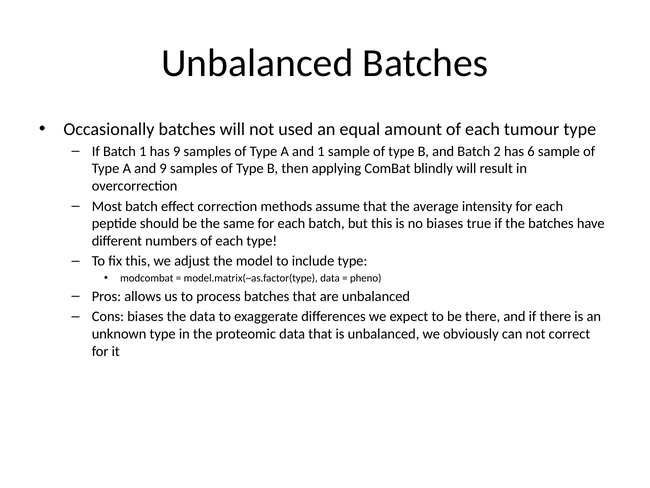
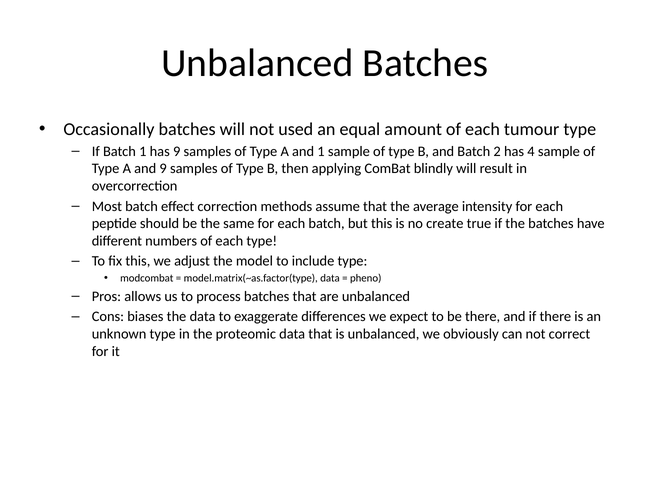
6: 6 -> 4 (531, 151)
no biases: biases -> create (445, 223)
